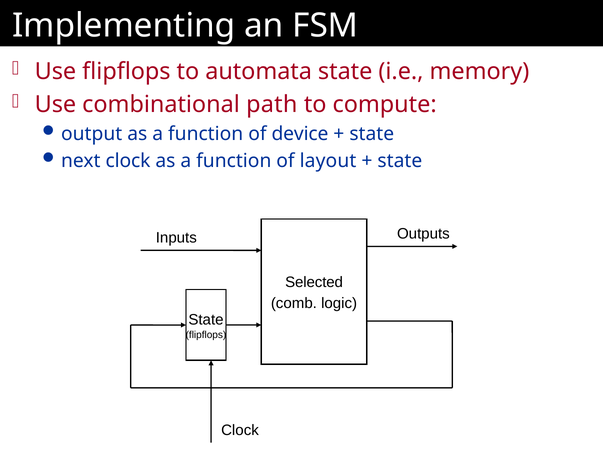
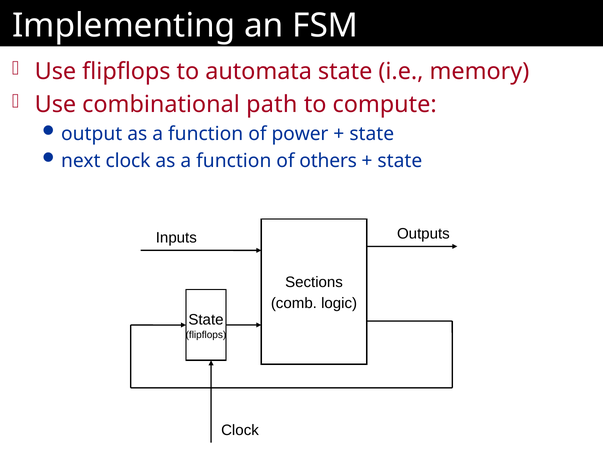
device: device -> power (300, 133)
layout: layout -> others (328, 160)
Selected: Selected -> Sections (314, 282)
